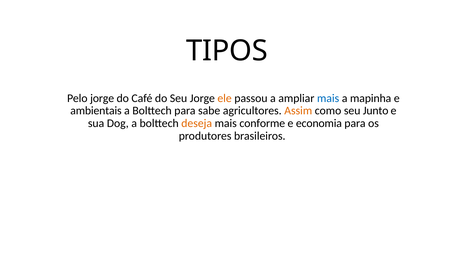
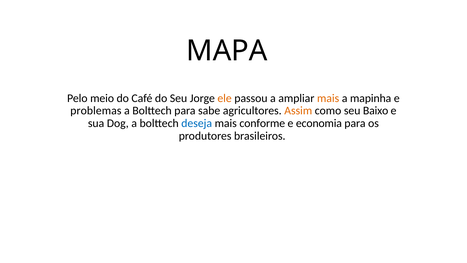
TIPOS: TIPOS -> MAPA (227, 51)
Pelo jorge: jorge -> meio (102, 98)
mais colour: blue -> orange (328, 98)
ambientais: ambientais -> problemas (96, 111)
Junto: Junto -> Baixo (376, 111)
deseja colour: orange -> blue (197, 123)
